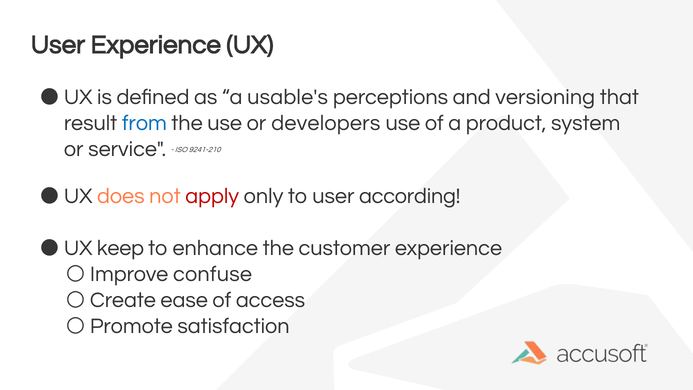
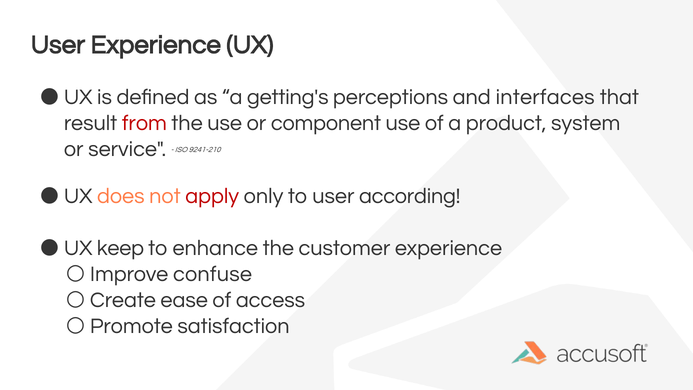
usable's: usable's -> getting's (288, 97)
versioning: versioning -> interfaces (545, 97)
from colour: blue -> red (144, 123)
developers: developers -> component (326, 123)
